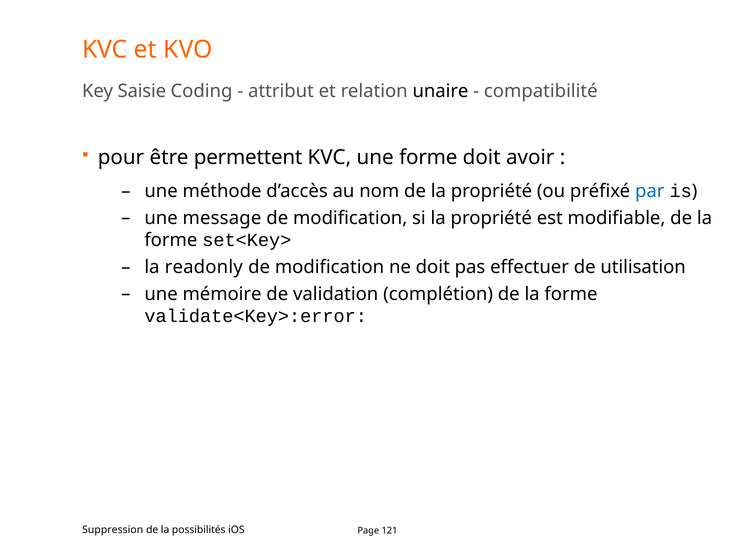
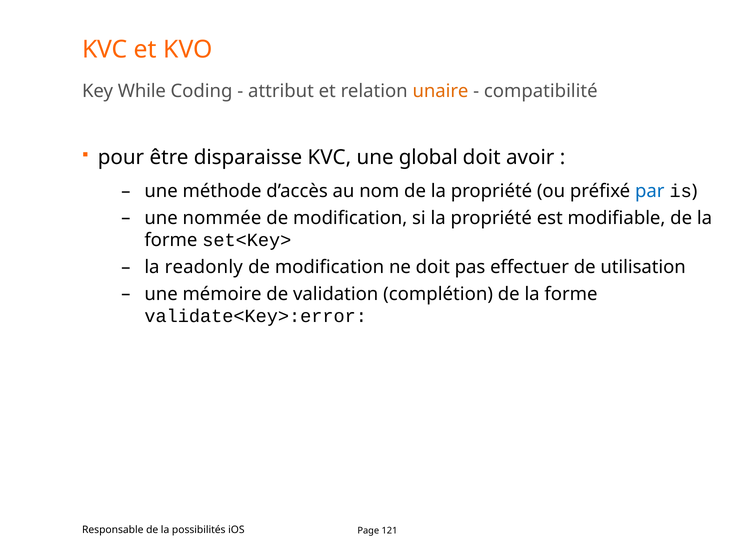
Saisie: Saisie -> While (142, 91)
unaire colour: black -> orange (440, 91)
permettent: permettent -> disparaisse (248, 158)
une forme: forme -> global (428, 158)
message: message -> nommée (222, 218)
Suppression: Suppression -> Responsable (113, 531)
